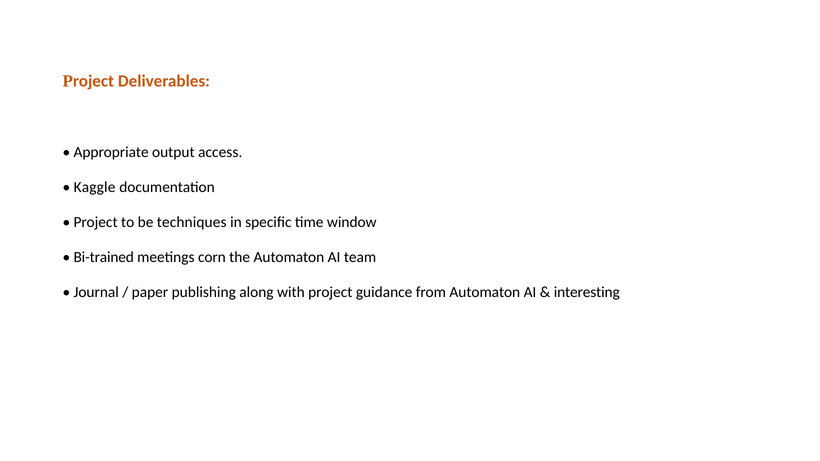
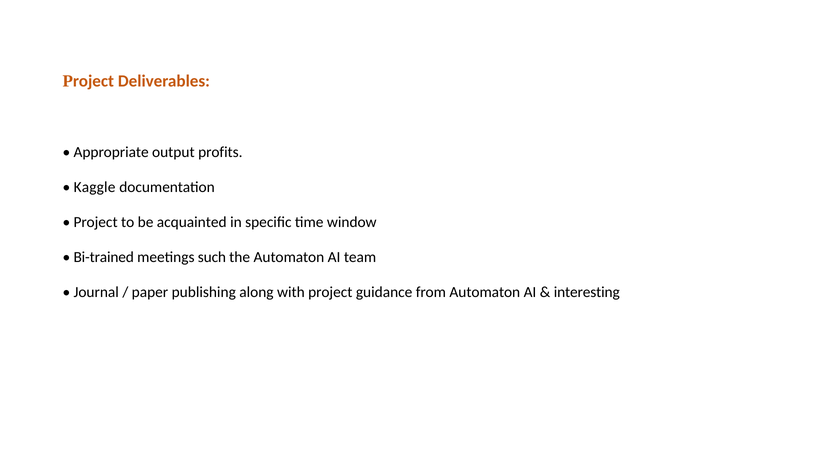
access: access -> profits (220, 152)
techniques: techniques -> acquainted (192, 222)
corn: corn -> such (212, 257)
